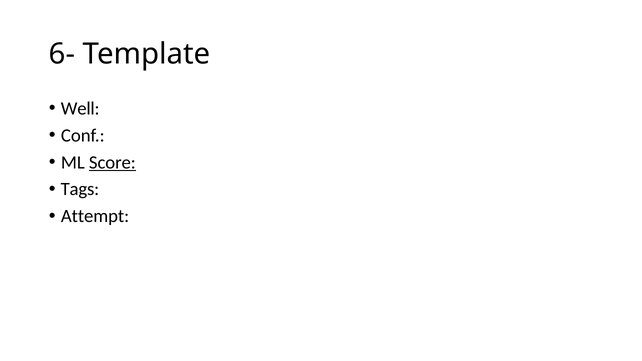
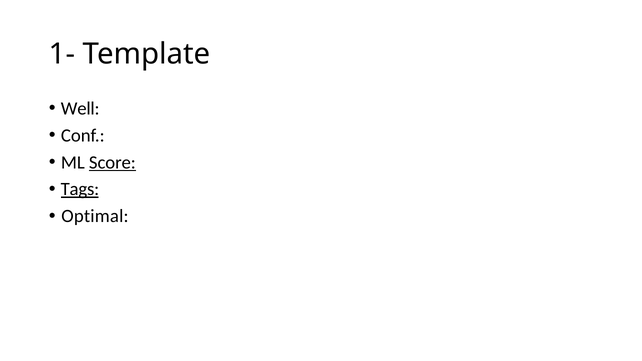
6-: 6- -> 1- (62, 54)
Tags underline: none -> present (80, 189)
Attempt: Attempt -> Optimal (95, 216)
